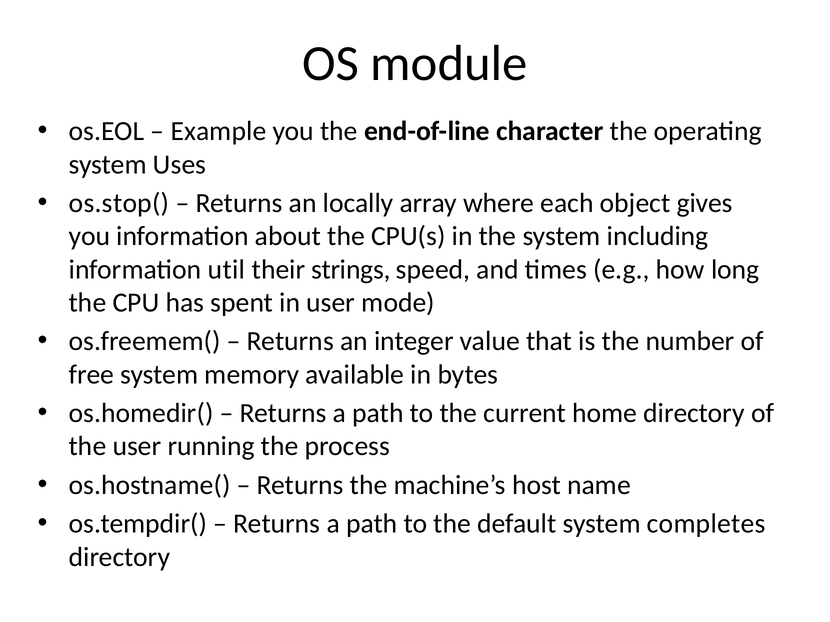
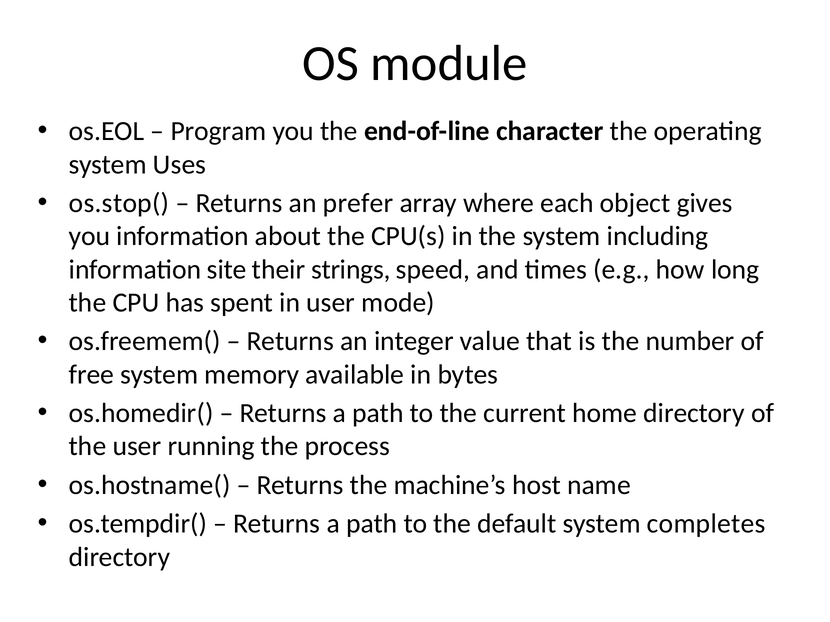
Example: Example -> Program (218, 131)
locally: locally -> prefer (358, 203)
util: util -> site (227, 270)
